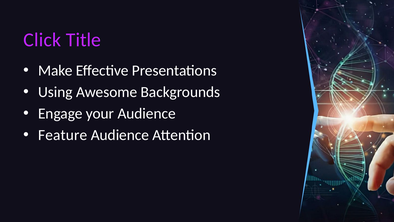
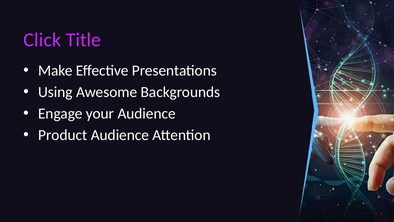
Feature: Feature -> Product (63, 135)
